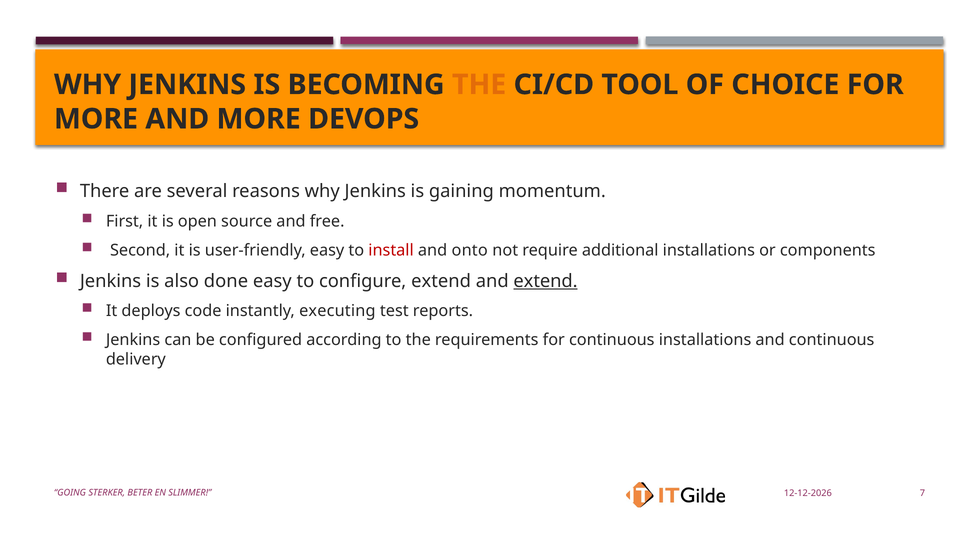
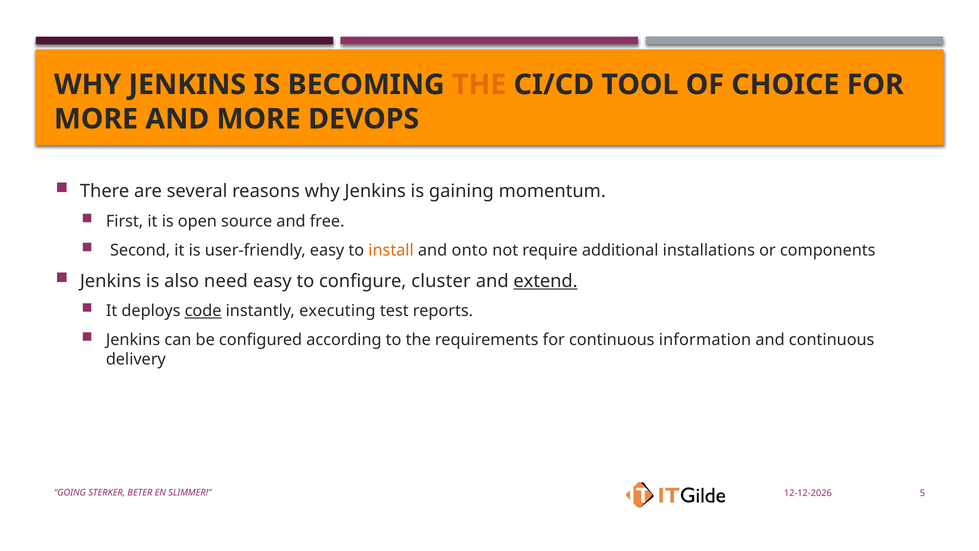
install colour: red -> orange (391, 250)
done: done -> need (226, 281)
configure extend: extend -> cluster (441, 281)
code underline: none -> present (203, 311)
continuous installations: installations -> information (705, 340)
7: 7 -> 5 (922, 493)
